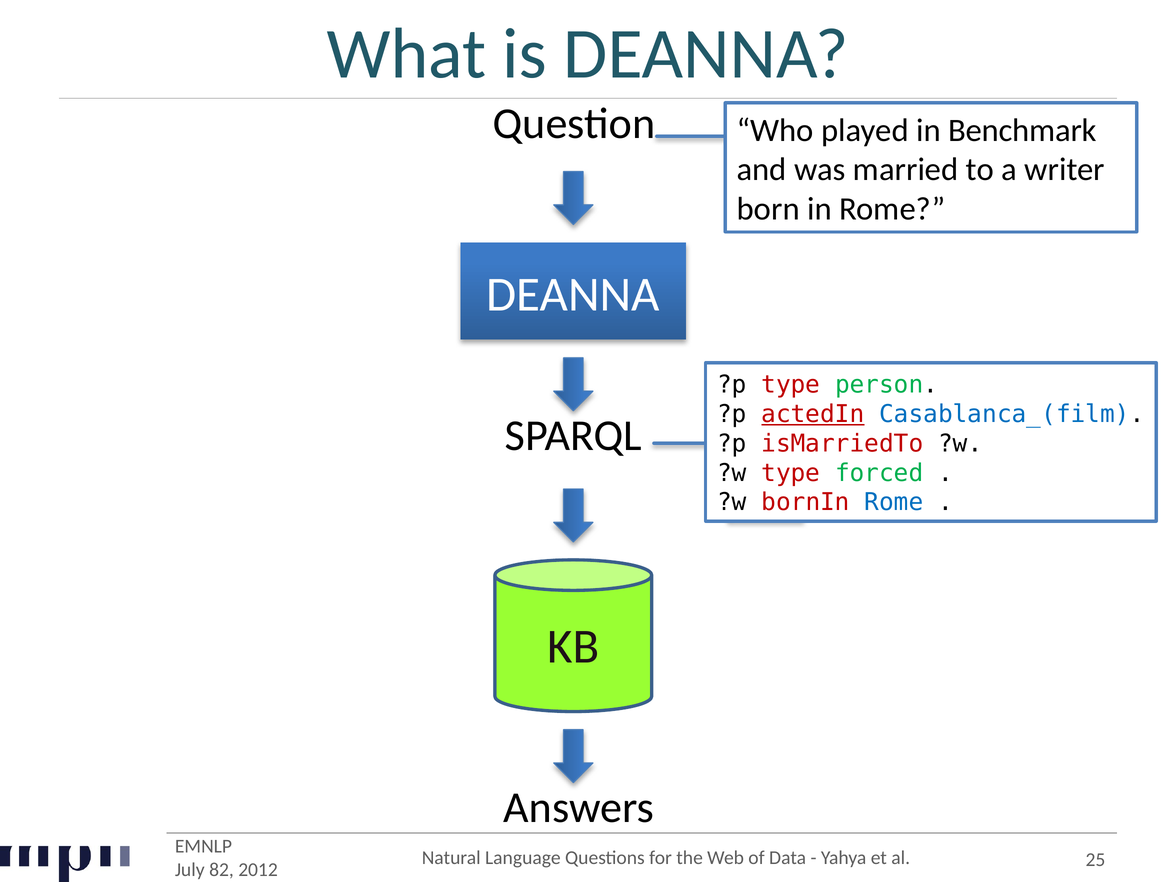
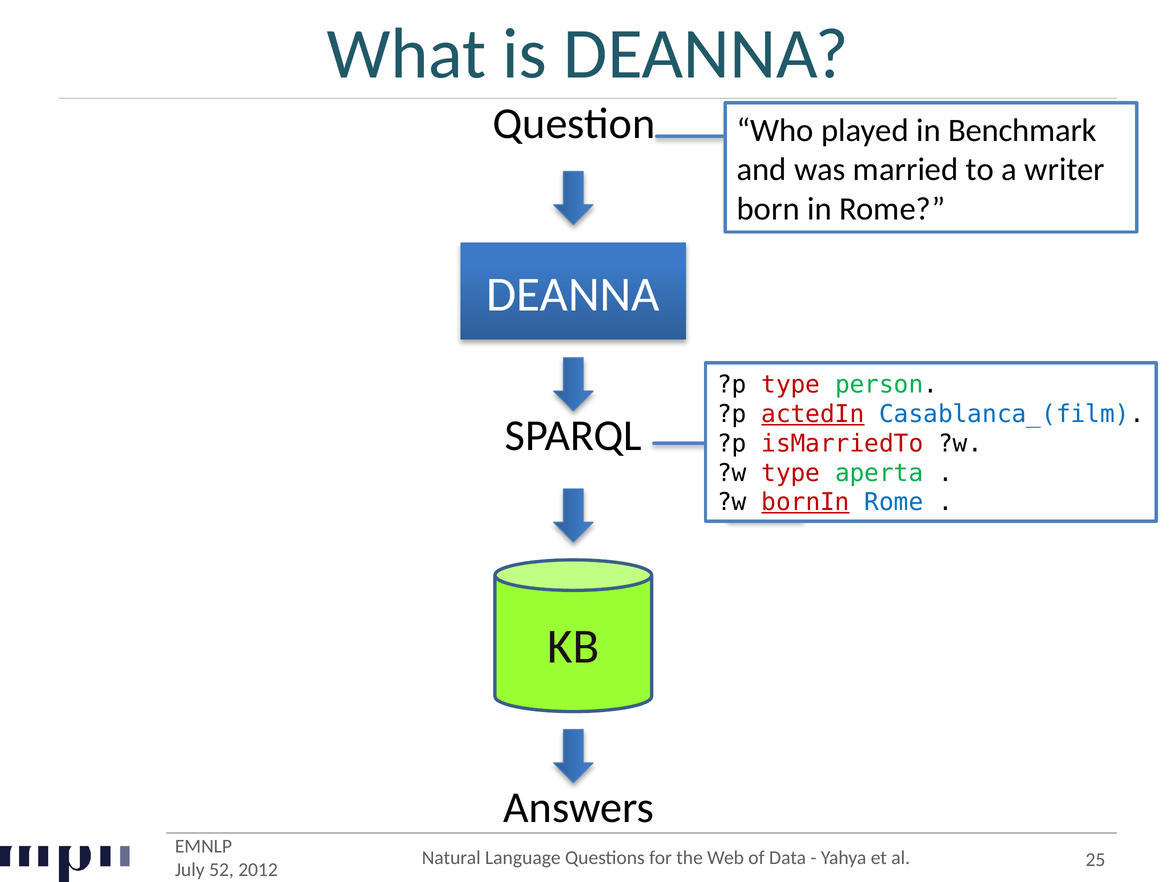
forced: forced -> aperta (879, 473)
bornIn underline: none -> present (806, 502)
82: 82 -> 52 (221, 870)
